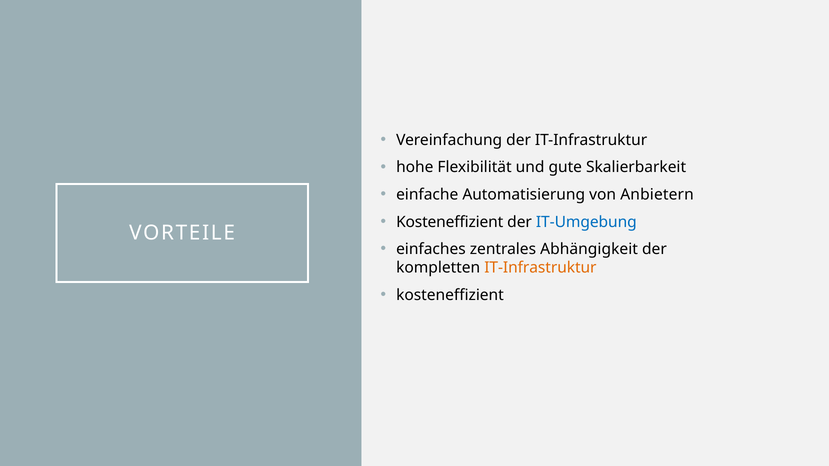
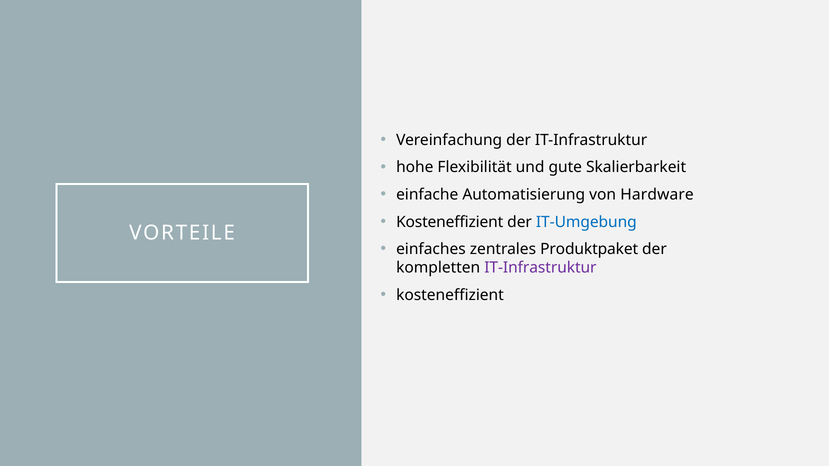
Anbietern: Anbietern -> Hardware (657, 195)
Abhängigkeit: Abhängigkeit -> Produktpaket (589, 249)
IT-Infrastruktur colour: orange -> purple (540, 268)
